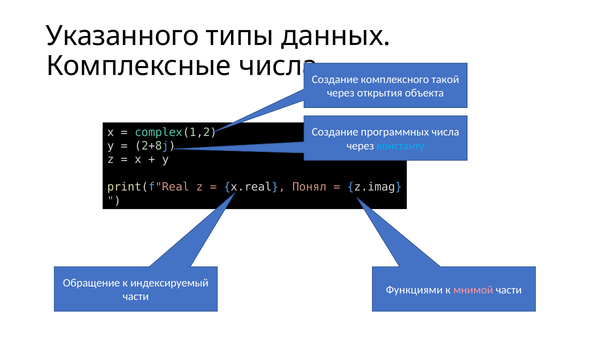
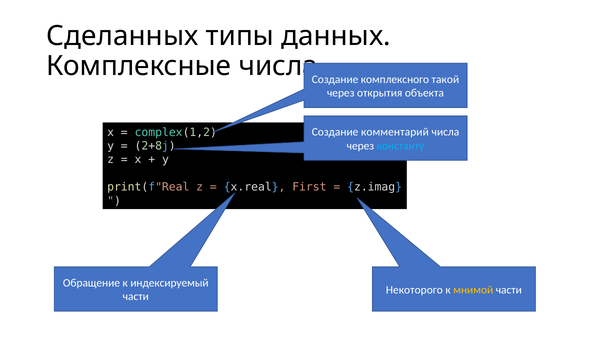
Указанного: Указанного -> Сделанных (122, 36)
программных: программных -> комментарий (395, 132)
Понял: Понял -> First (309, 187)
Функциями: Функциями -> Некоторого (414, 290)
мнимой colour: pink -> yellow (473, 290)
